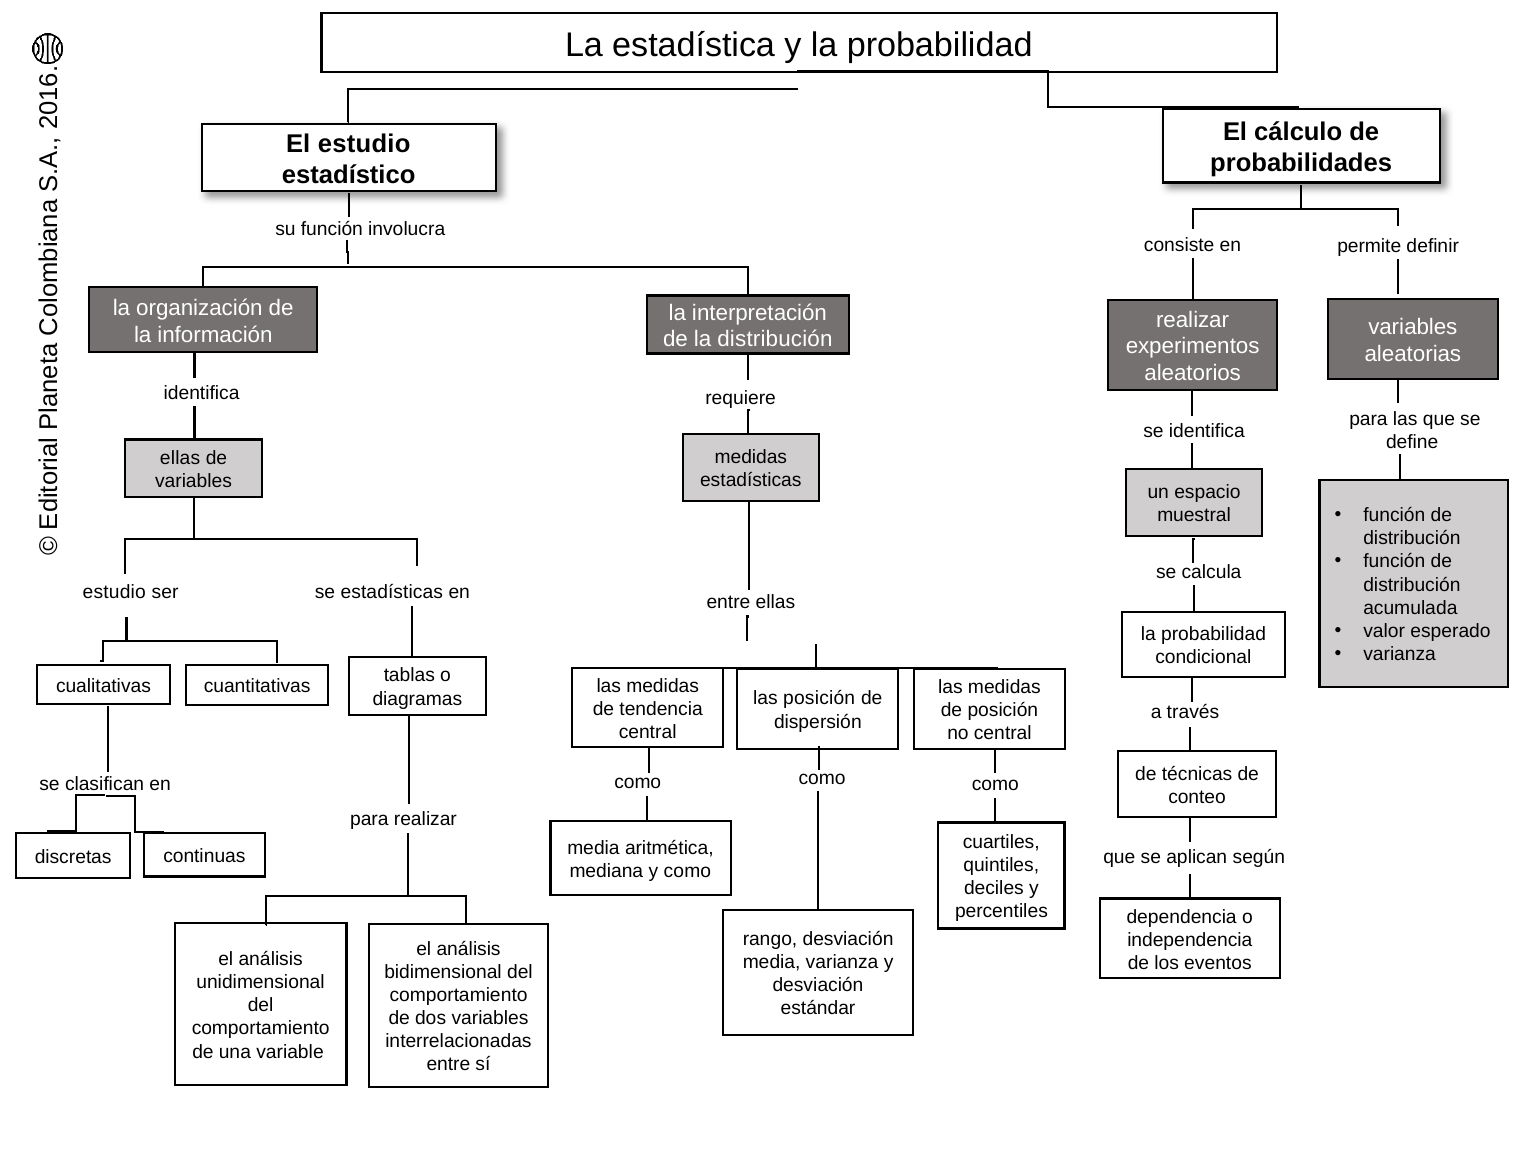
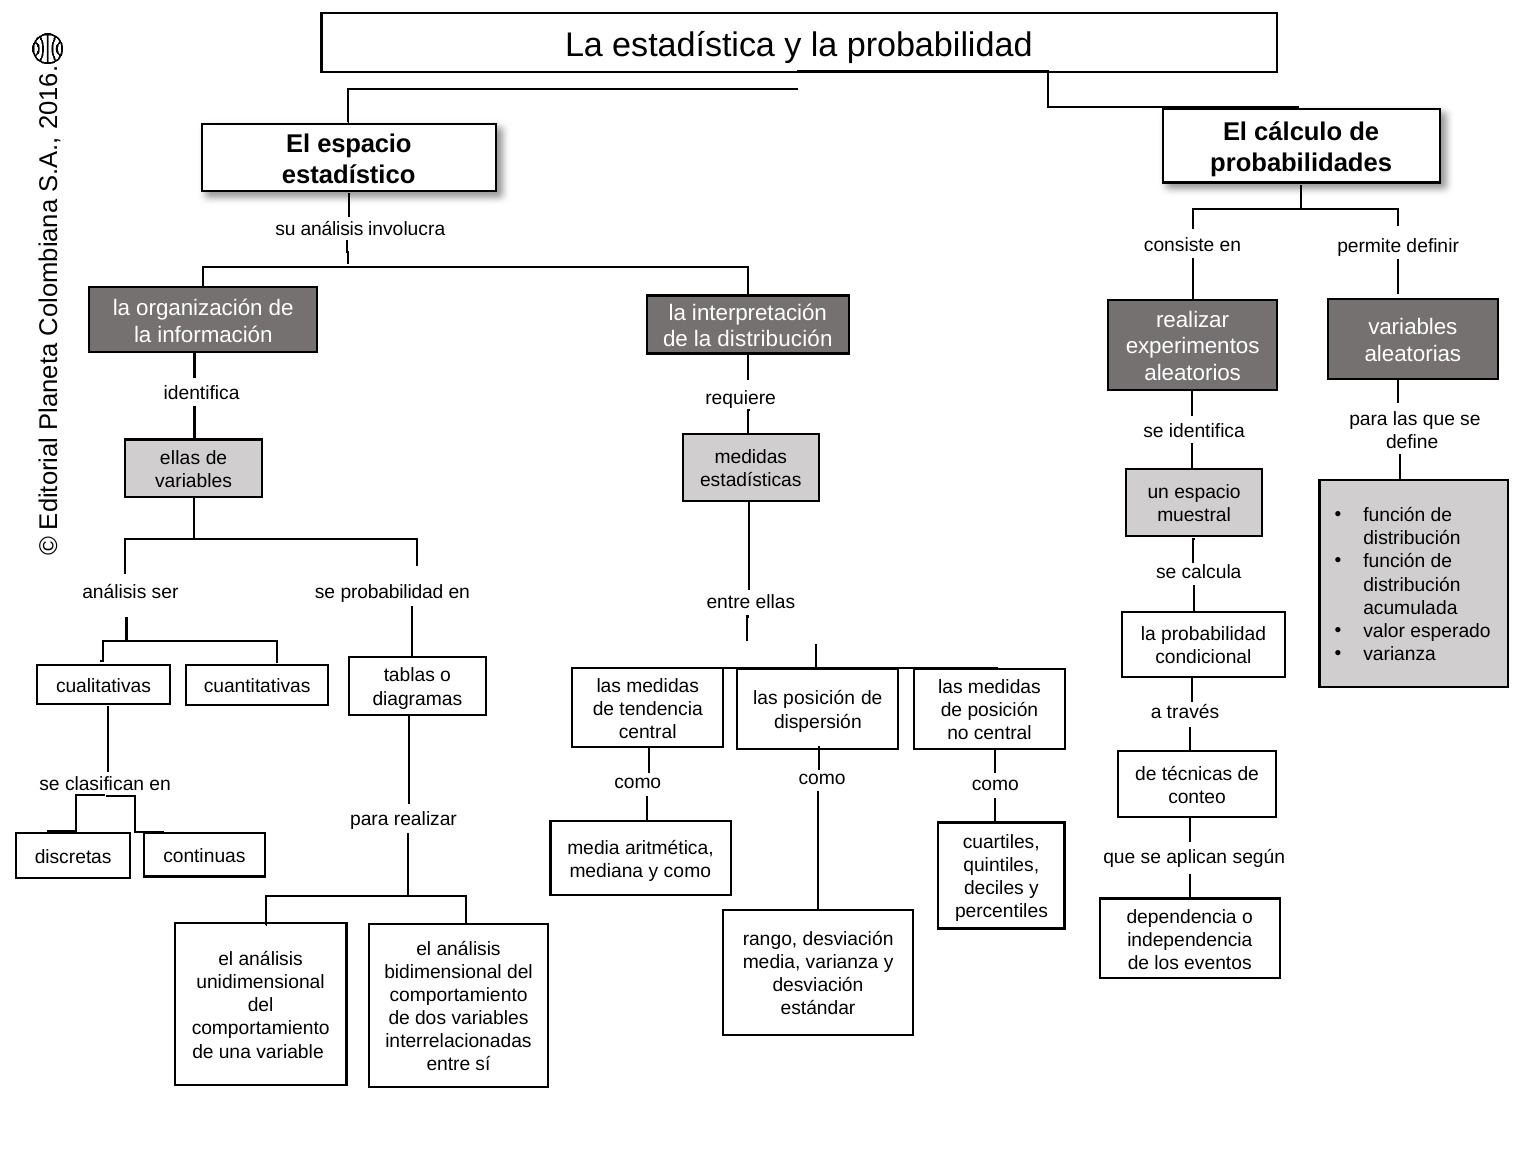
El estudio: estudio -> espacio (364, 144)
su función: función -> análisis (332, 229)
estudio: estudio -> análisis (114, 592)
se estadísticas: estadísticas -> probabilidad (392, 593)
